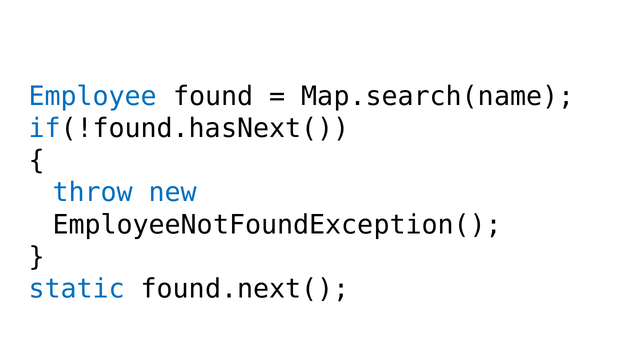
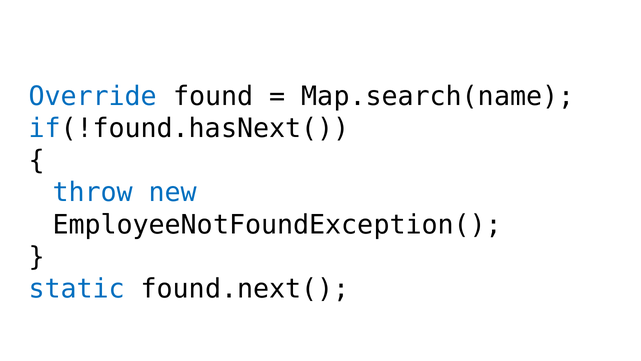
Employee: Employee -> Override (93, 96)
